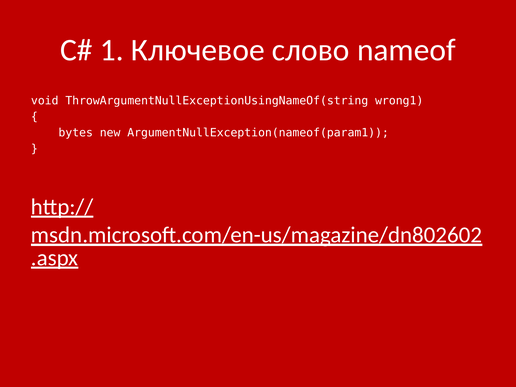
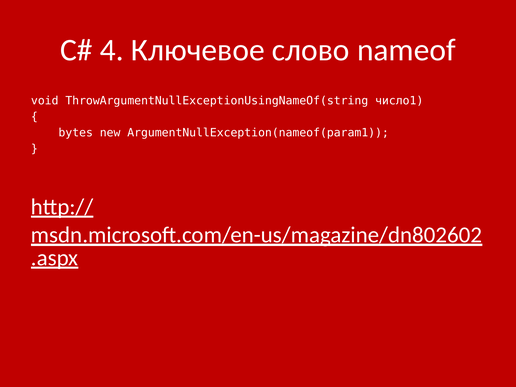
1: 1 -> 4 (112, 50)
wrong1: wrong1 -> число1 (399, 101)
